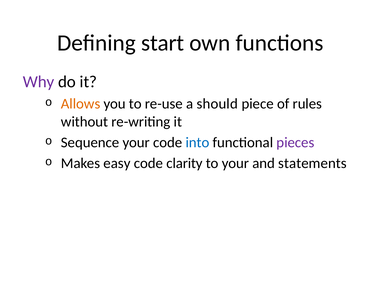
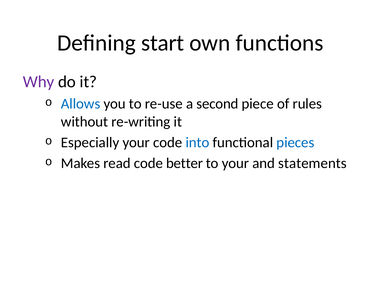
Allows colour: orange -> blue (81, 104)
should: should -> second (217, 104)
Sequence: Sequence -> Especially (90, 142)
pieces colour: purple -> blue (295, 142)
easy: easy -> read (117, 163)
clarity: clarity -> better (185, 163)
